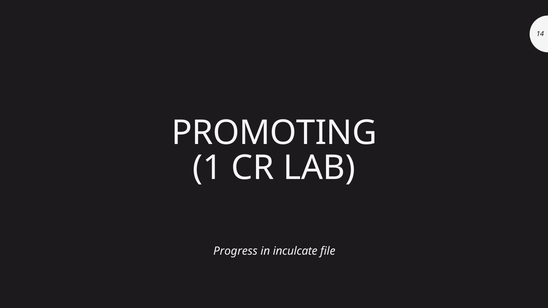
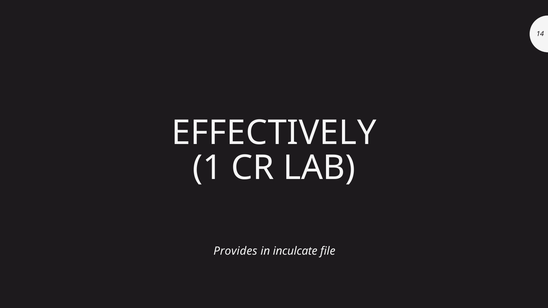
PROMOTING: PROMOTING -> EFFECTIVELY (274, 133)
Progress: Progress -> Provides (235, 251)
